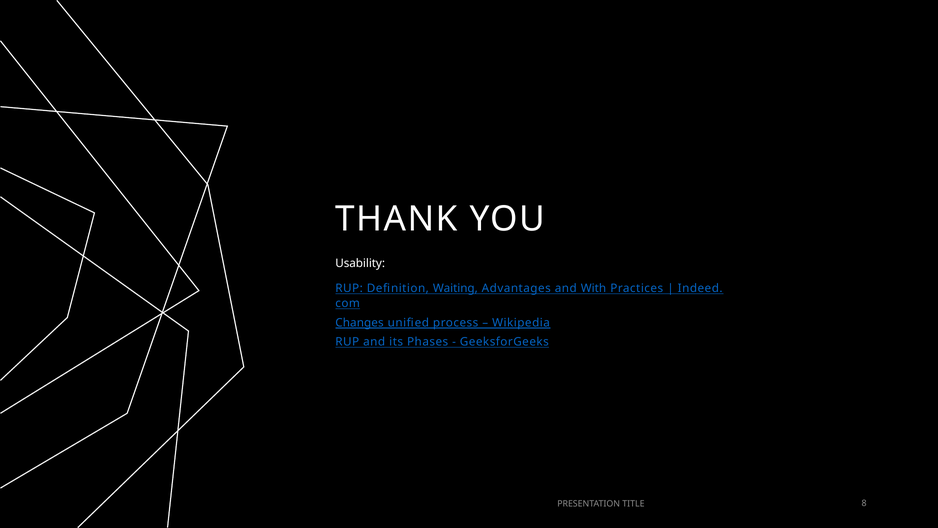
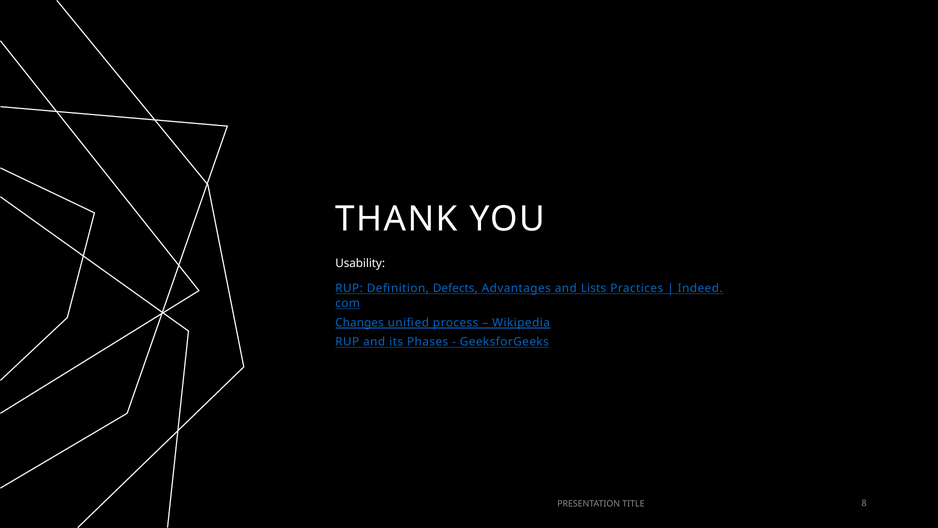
Waiting: Waiting -> Defects (455, 288)
With: With -> Lists (593, 288)
